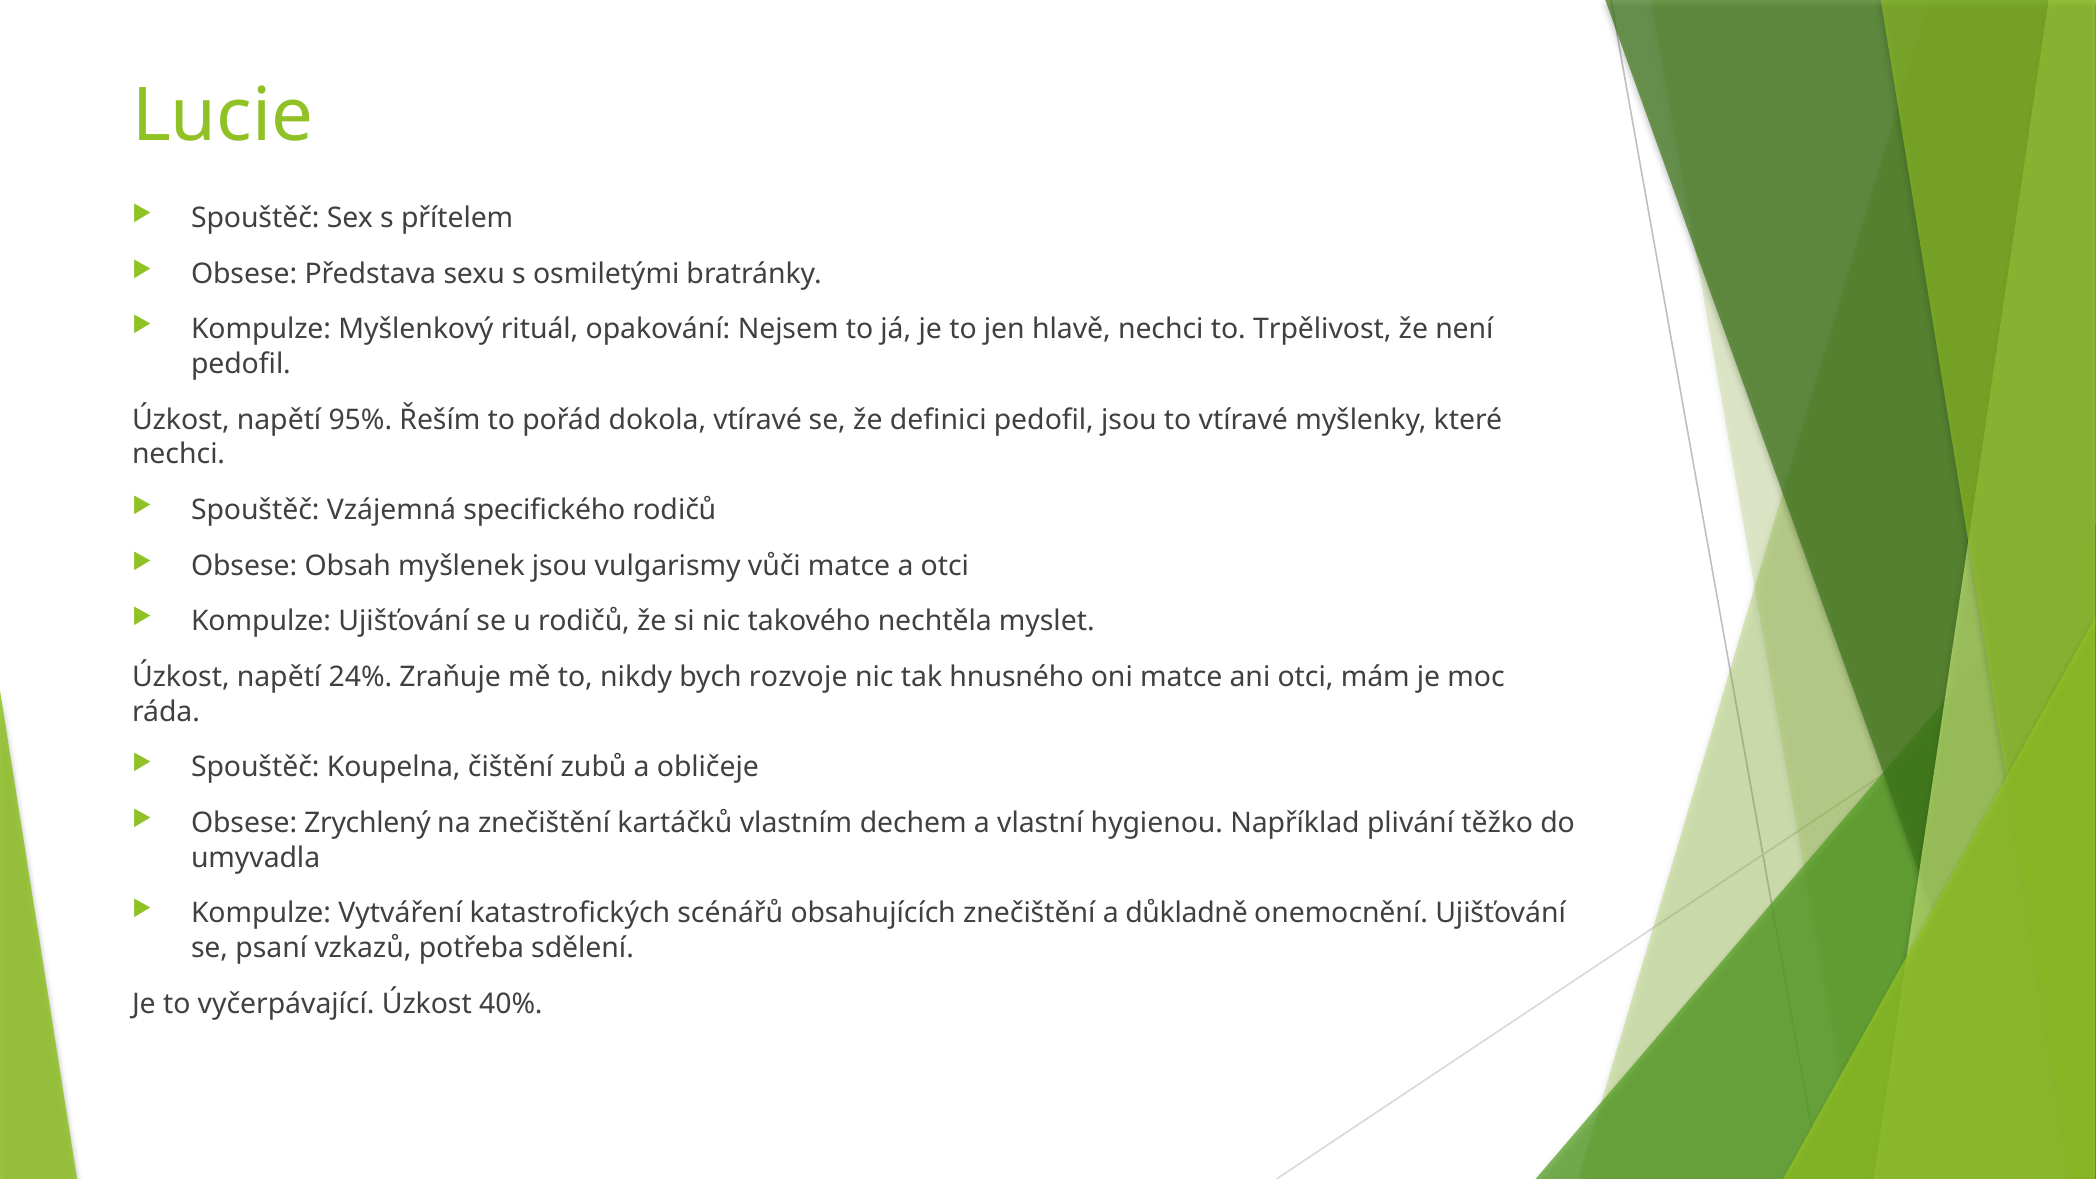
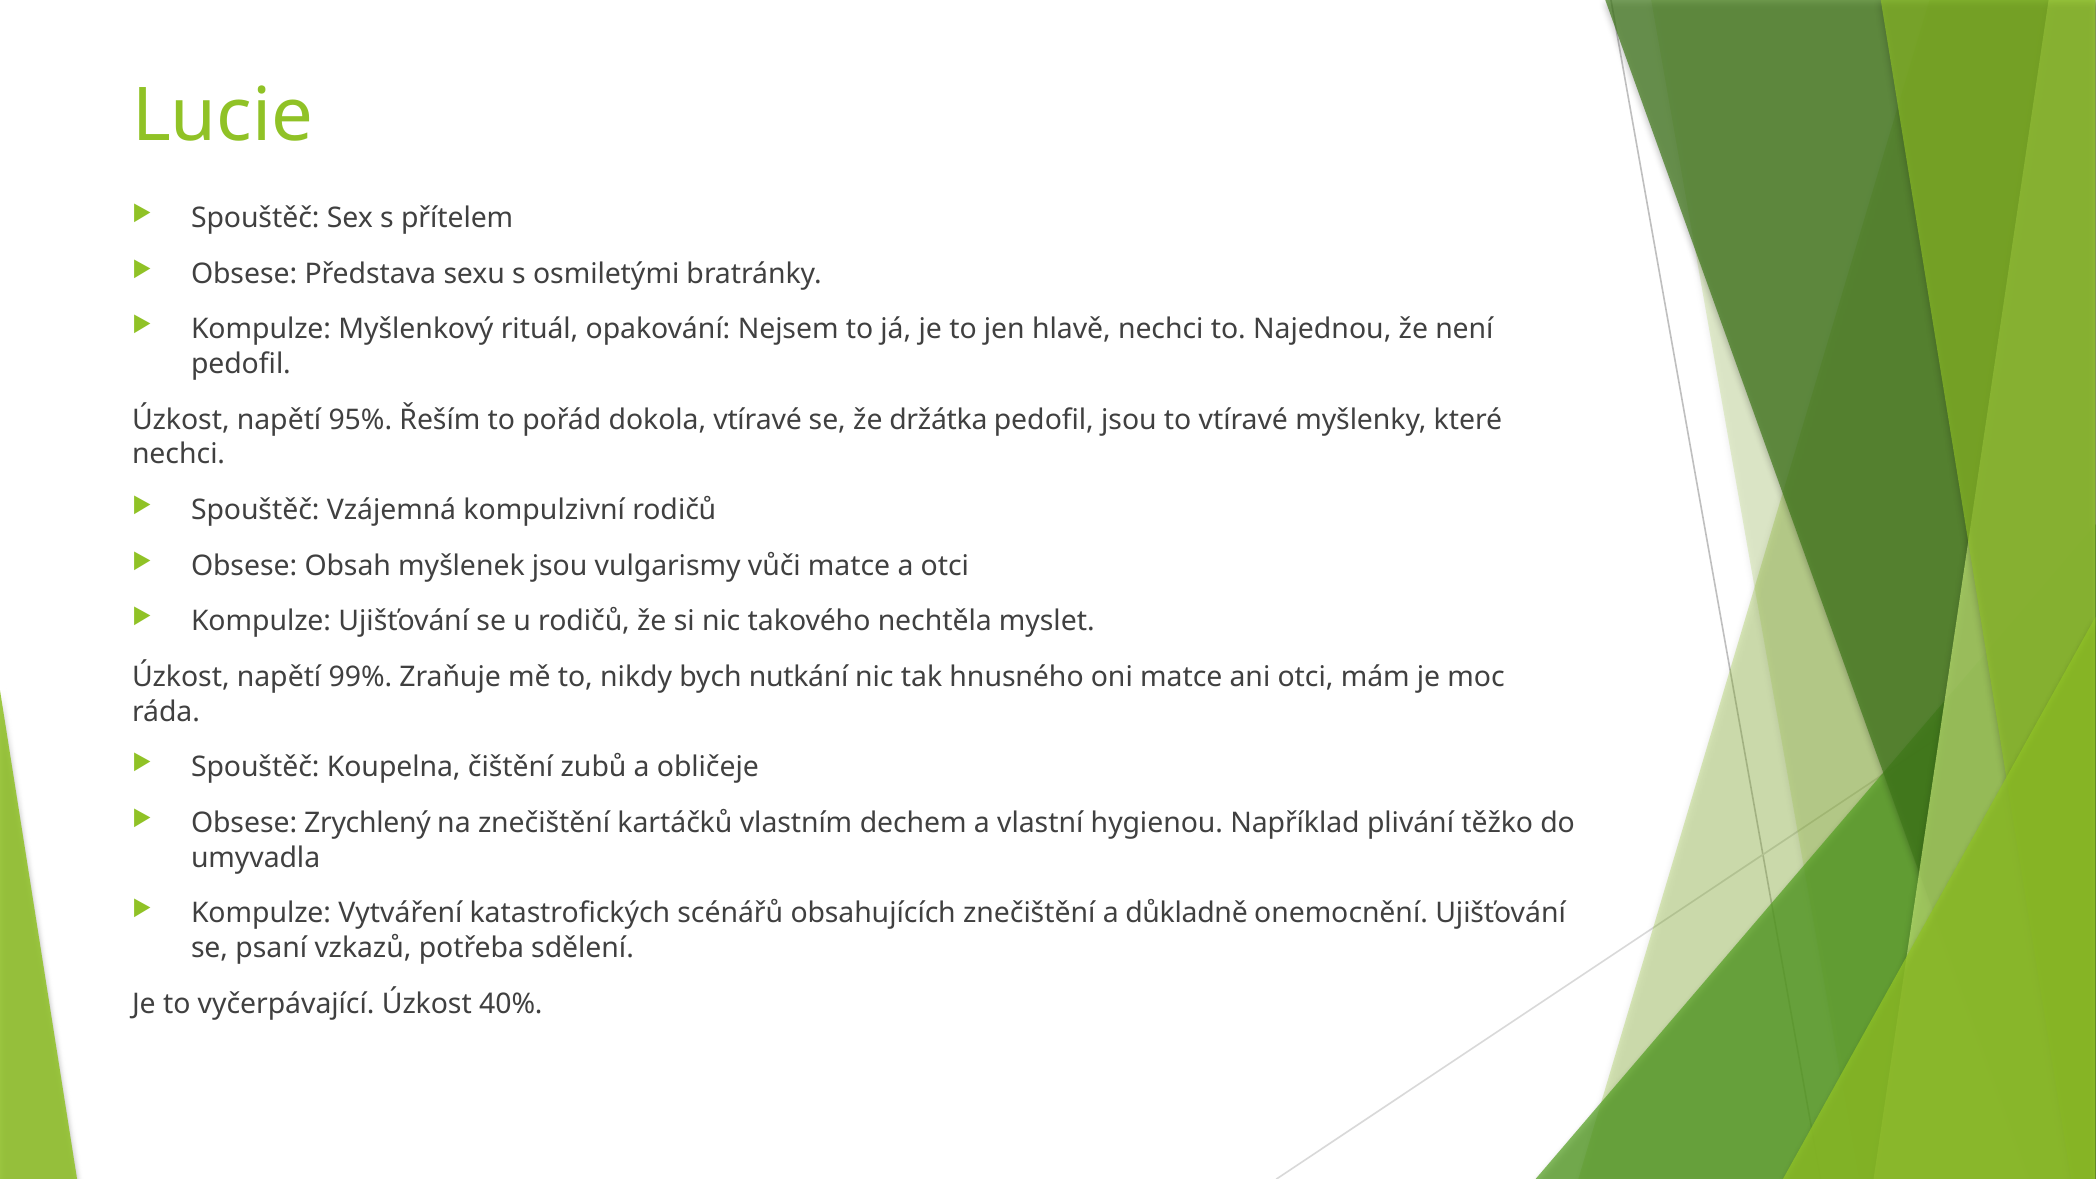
Trpělivost: Trpělivost -> Najednou (1322, 330)
definici: definici -> držátka (938, 420)
specifického: specifického -> kompulzivní (544, 510)
24%: 24% -> 99% (360, 678)
rozvoje: rozvoje -> nutkání (799, 678)
